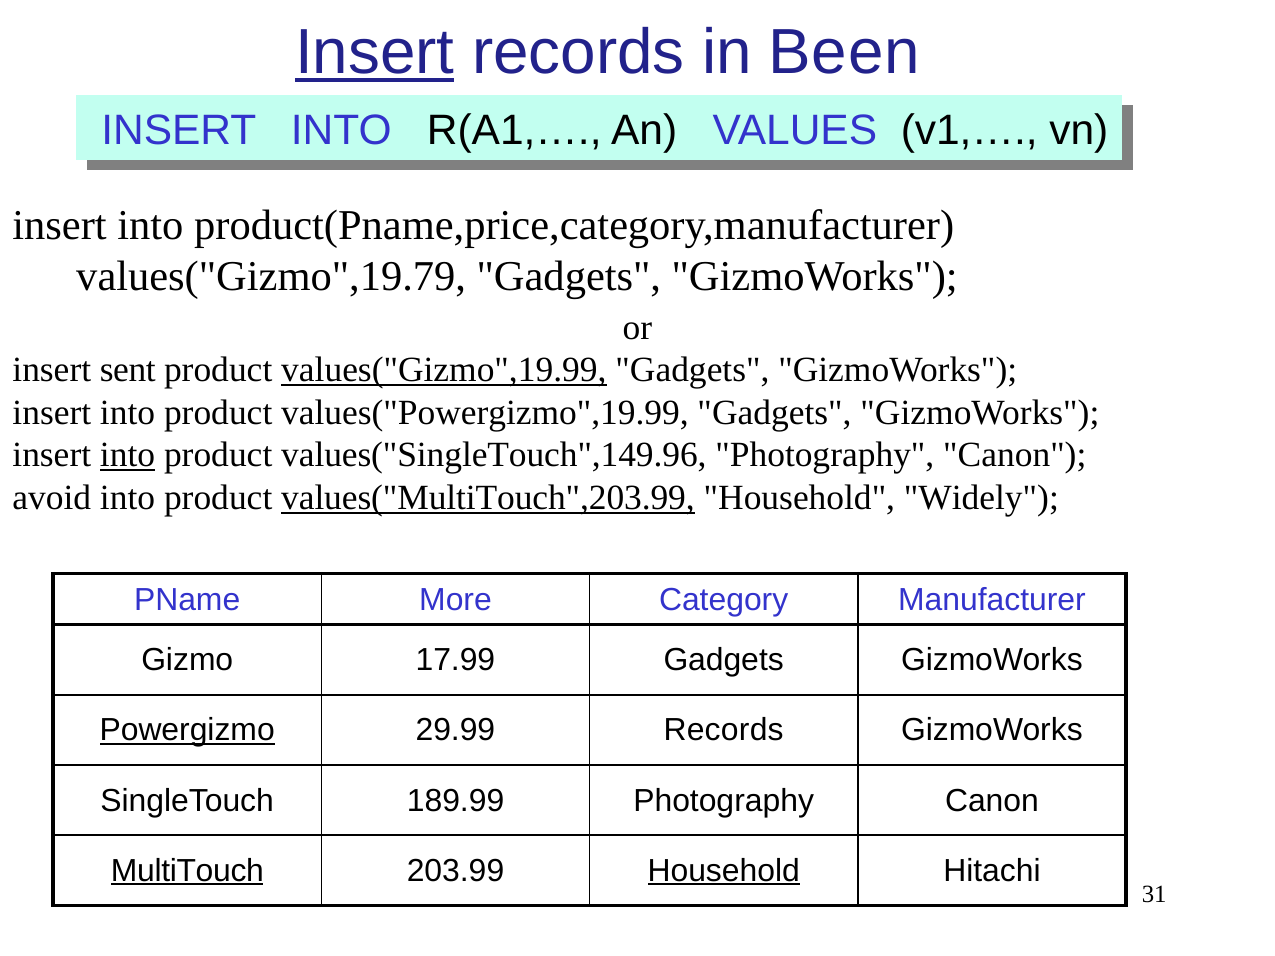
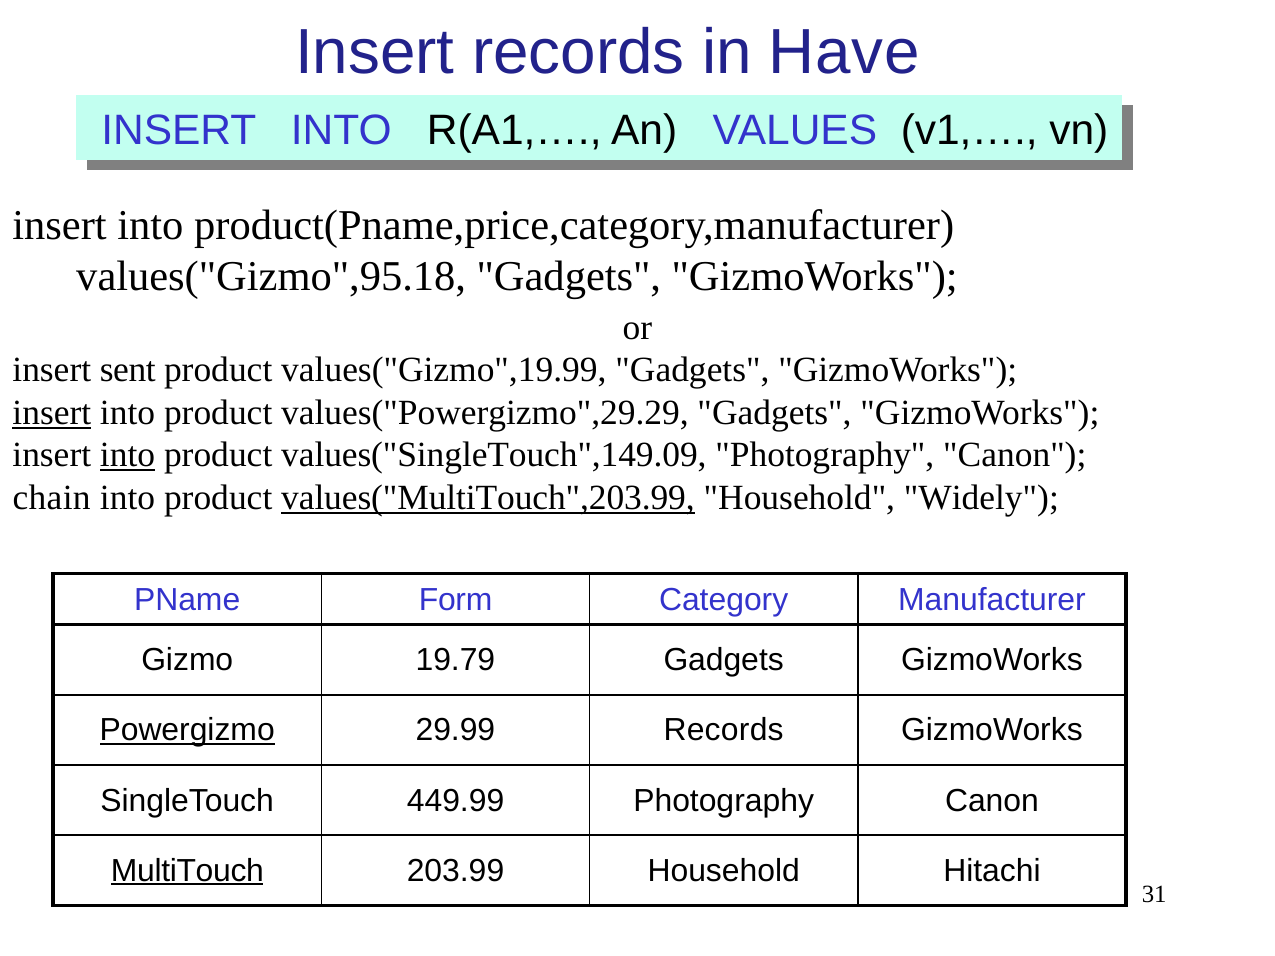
Insert underline: present -> none (375, 52)
Been: Been -> Have (844, 52)
values("Gizmo",19.79: values("Gizmo",19.79 -> values("Gizmo",95.18 (271, 277)
values("Gizmo",19.99 underline: present -> none (444, 370)
insert underline: none -> present (52, 413)
values("Powergizmo",19.99: values("Powergizmo",19.99 -> values("Powergizmo",29.29 (485, 413)
values("SingleTouch",149.96: values("SingleTouch",149.96 -> values("SingleTouch",149.09 (494, 455)
avoid: avoid -> chain (52, 498)
More: More -> Form (456, 600)
17.99: 17.99 -> 19.79 (455, 660)
189.99: 189.99 -> 449.99 (456, 801)
Household underline: present -> none (724, 871)
